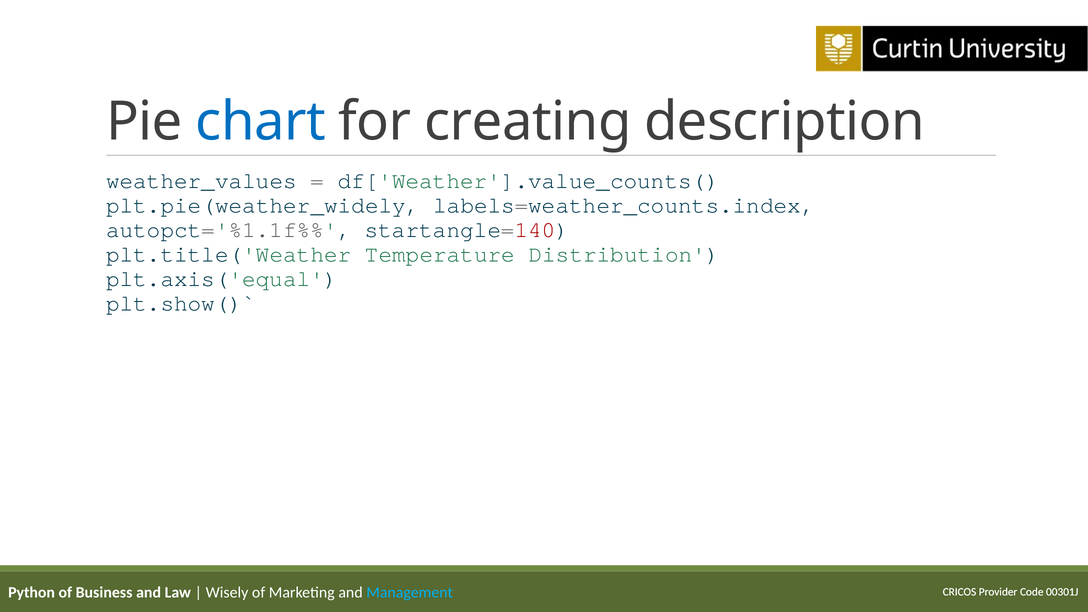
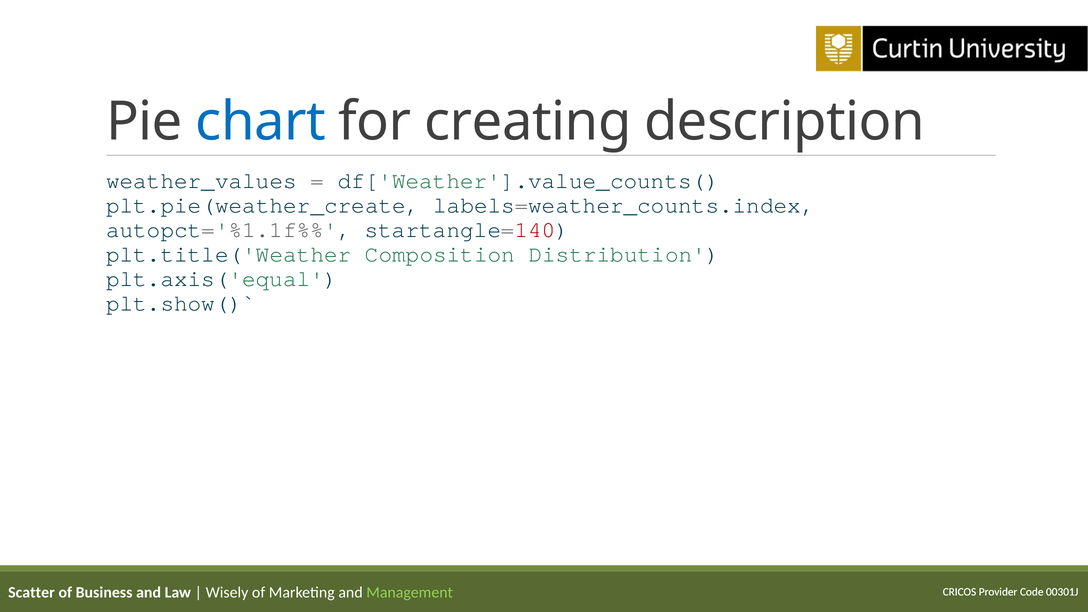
plt.pie(weather_widely: plt.pie(weather_widely -> plt.pie(weather_create (263, 205)
Temperature: Temperature -> Composition (440, 254)
Python: Python -> Scatter (32, 593)
Management colour: light blue -> light green (410, 593)
